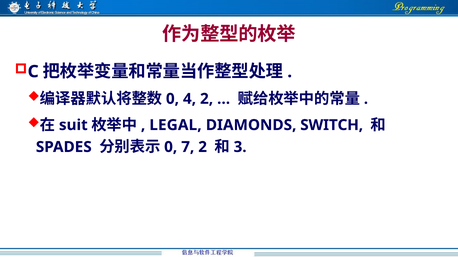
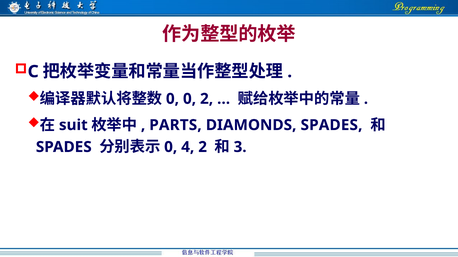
4: 4 -> 0 (190, 99)
LEGAL: LEGAL -> PARTS (175, 125)
DIAMONDS SWITCH: SWITCH -> SPADES (332, 125)
7: 7 -> 4 (188, 147)
